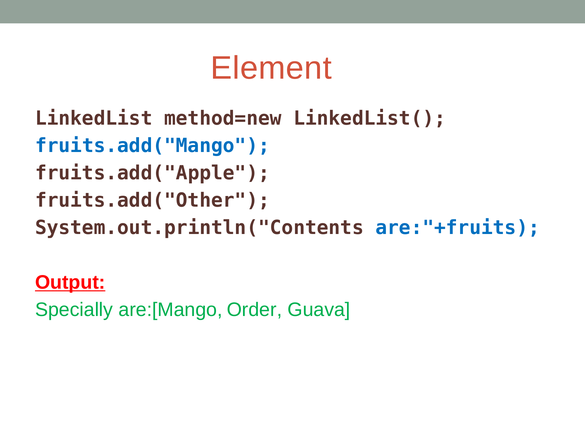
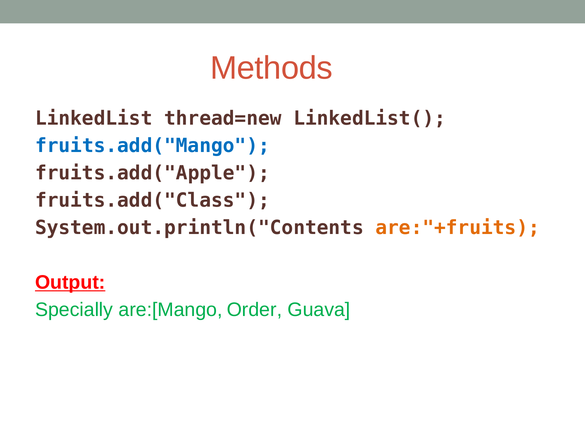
Element: Element -> Methods (271, 68)
method=new: method=new -> thread=new (223, 118)
fruits.add("Other: fruits.add("Other -> fruits.add("Class (152, 200)
are:"+fruits colour: blue -> orange (458, 228)
